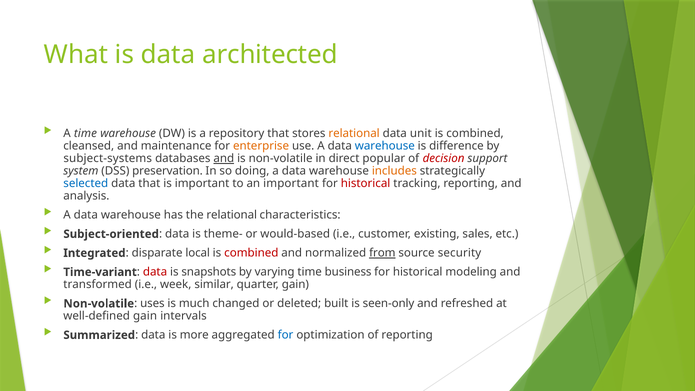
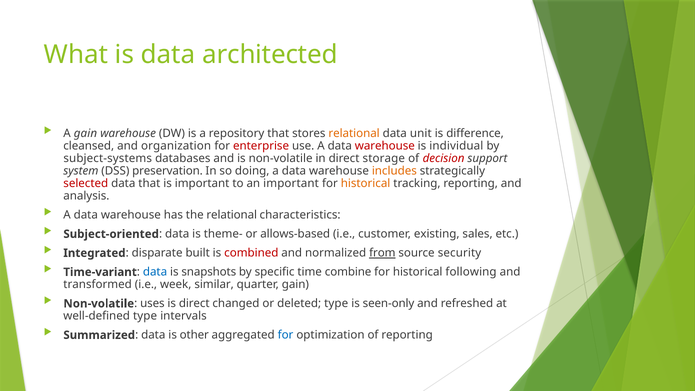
A time: time -> gain (85, 134)
combined: combined -> difference (475, 134)
maintenance: maintenance -> organization (176, 146)
enterprise colour: orange -> red (261, 146)
warehouse colour: blue -> red (385, 146)
difference: difference -> individual (456, 146)
and underline: present -> none (224, 159)
popular: popular -> storage (384, 159)
selected colour: blue -> red (86, 184)
historical colour: red -> orange (366, 184)
would-based: would-based -> allows-based (295, 234)
local: local -> built (198, 253)
data colour: red -> blue (155, 272)
varying: varying -> specific (275, 272)
business: business -> combine (348, 272)
modeling: modeling -> following (471, 272)
is much: much -> direct (194, 304)
deleted built: built -> type (336, 304)
well-defined gain: gain -> type (145, 316)
more: more -> other (194, 335)
